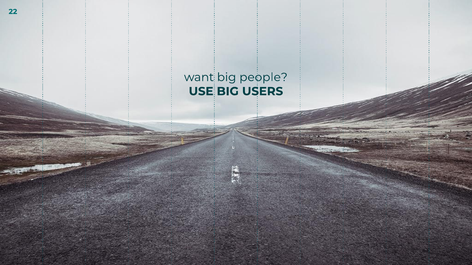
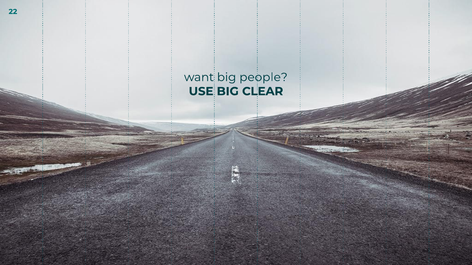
USERS: USERS -> CLEAR (263, 92)
